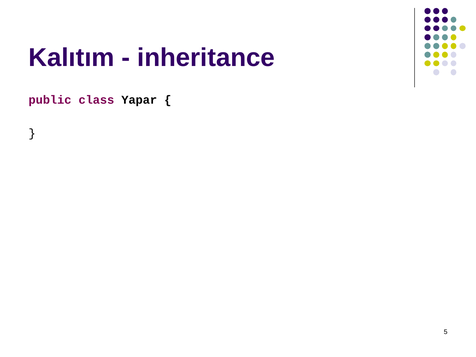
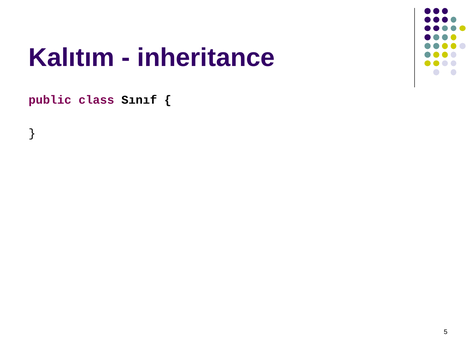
Yapar: Yapar -> Sınıf (139, 100)
